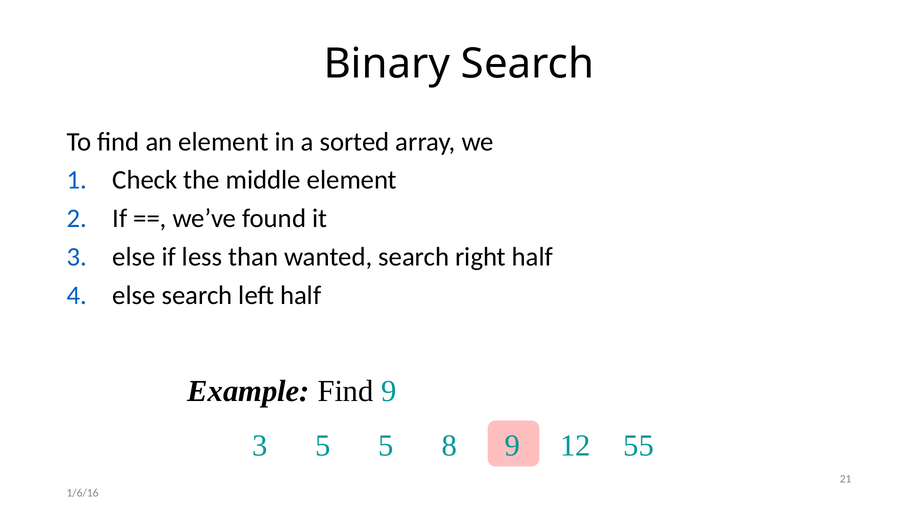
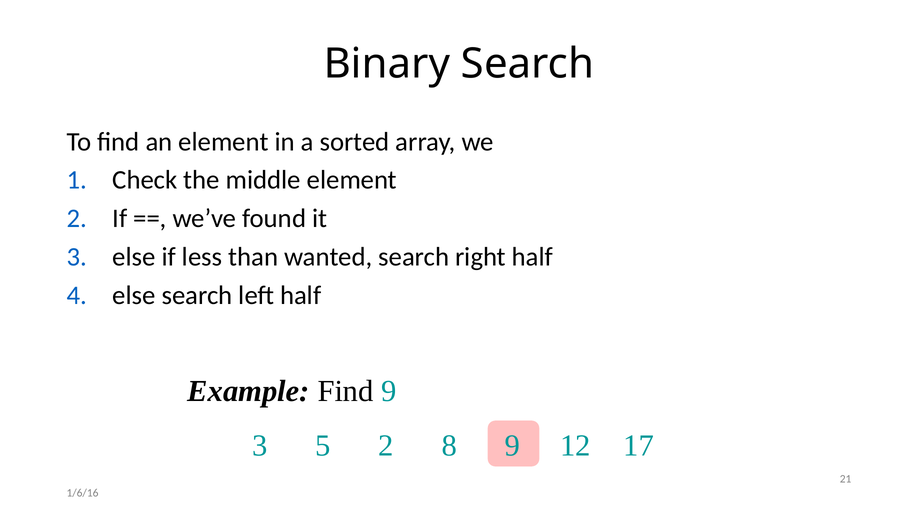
5 5: 5 -> 2 (386, 446)
55: 55 -> 17 (639, 446)
